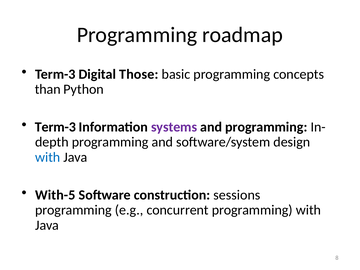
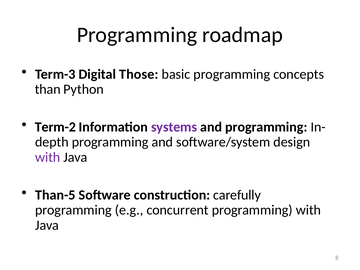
Term-3: Term-3 -> Term-2 (55, 127)
with colour: blue -> purple (48, 157)
With-5: With-5 -> Than-5 (55, 195)
sessions: sessions -> carefully (237, 195)
